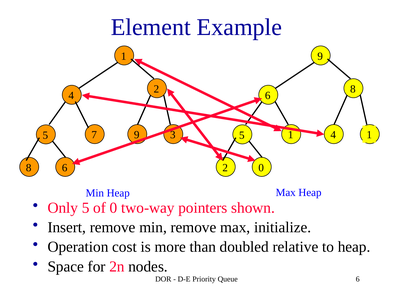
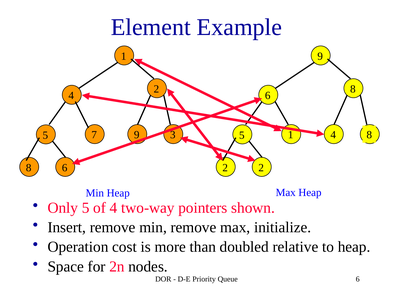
4 1: 1 -> 8 (369, 135)
2 0: 0 -> 2 (261, 168)
of 0: 0 -> 4 (114, 208)
